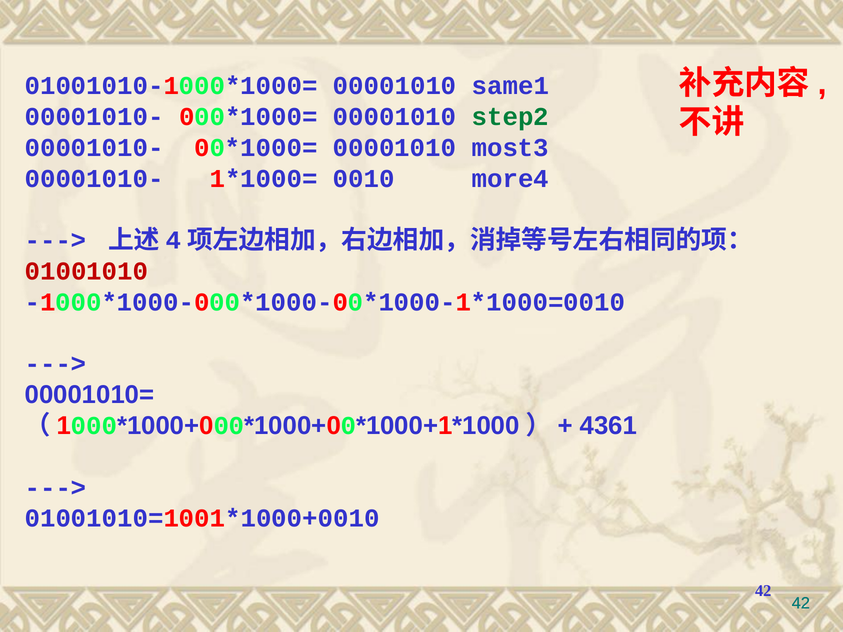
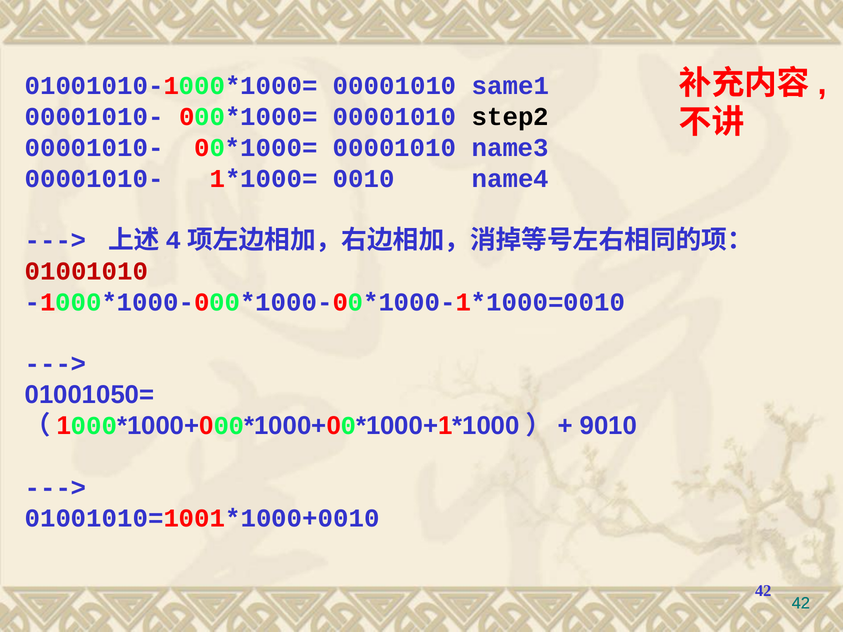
step2 colour: green -> black (510, 117)
most3: most3 -> name3 (510, 148)
more4: more4 -> name4 (510, 179)
00001010=: 00001010= -> 01001050= (89, 395)
4361: 4361 -> 9010 (608, 426)
